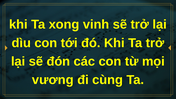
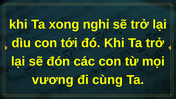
vinh: vinh -> nghỉ (96, 24)
